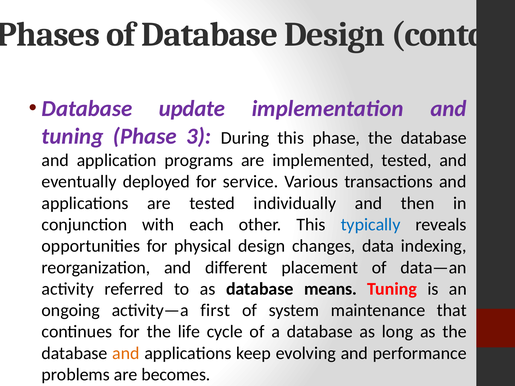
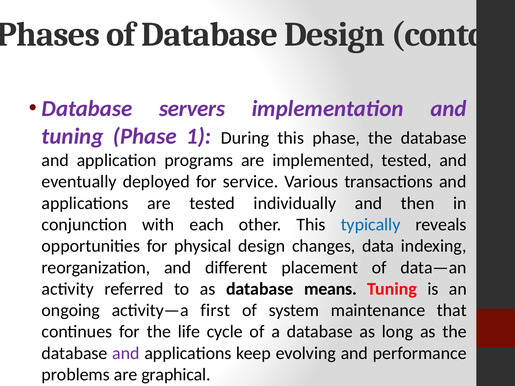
update: update -> servers (192, 109)
3: 3 -> 1 (199, 136)
and colour: orange -> purple (126, 353)
becomes: becomes -> graphical (176, 375)
